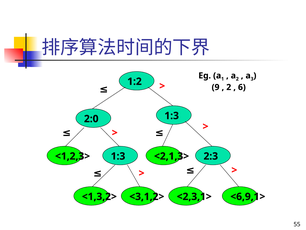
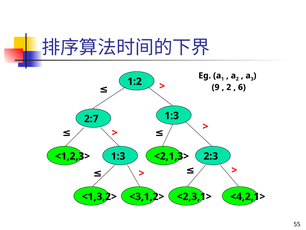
2:0: 2:0 -> 2:7 (91, 119)
<6,9,1>: <6,9,1> -> <4,2,1> (248, 196)
